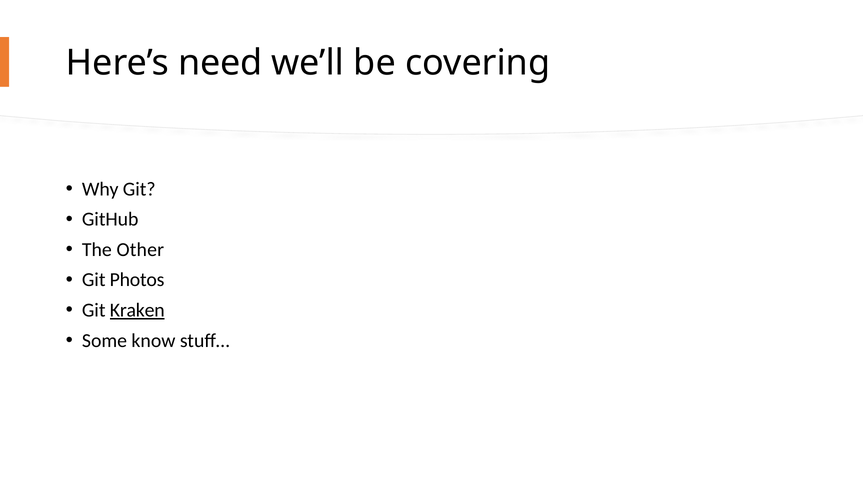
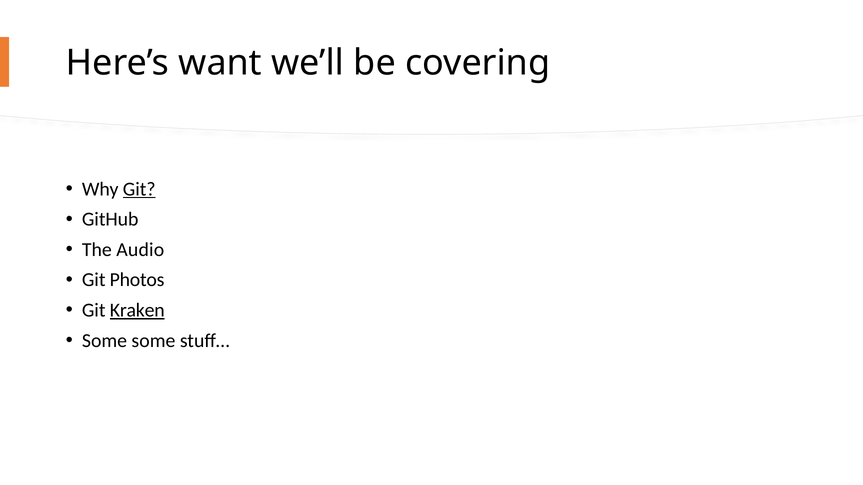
need: need -> want (220, 63)
Git underline: none -> present (139, 189)
Other: Other -> Audio (140, 250)
Some know: know -> some (153, 341)
